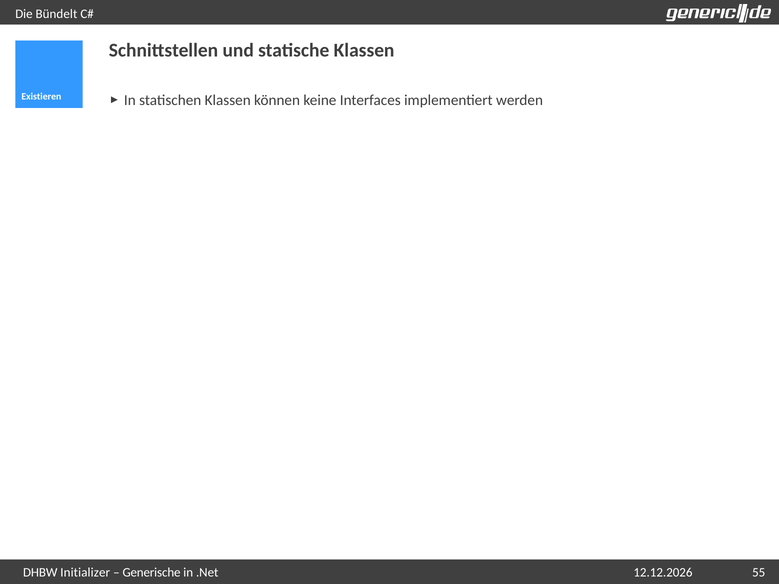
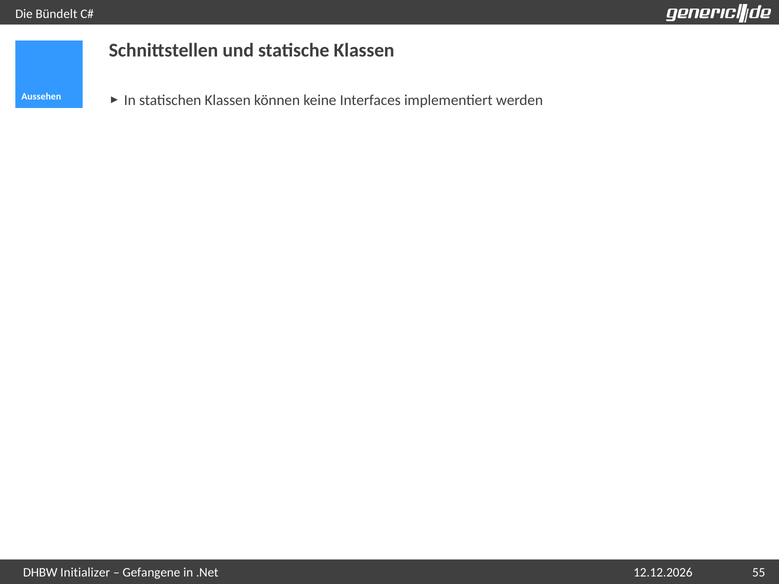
Existieren: Existieren -> Aussehen (41, 97)
Generische: Generische -> Gefangene (151, 573)
